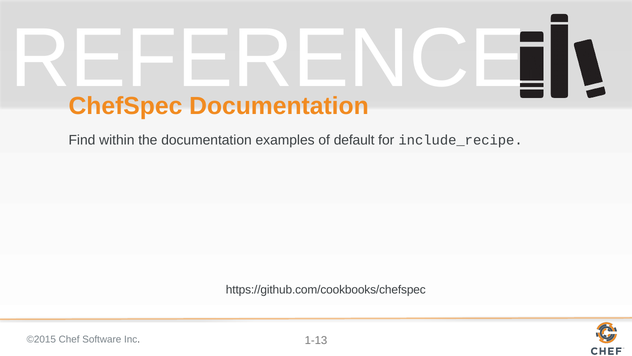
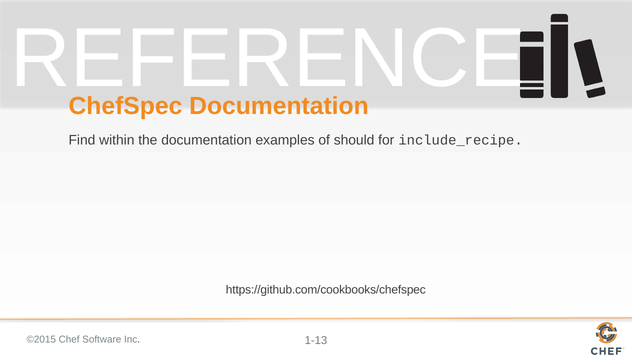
default: default -> should (354, 140)
